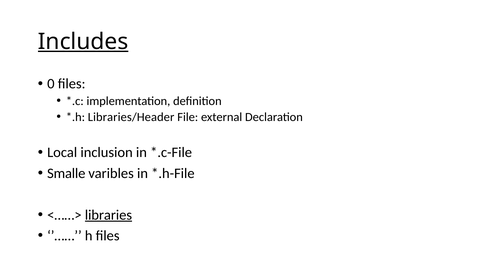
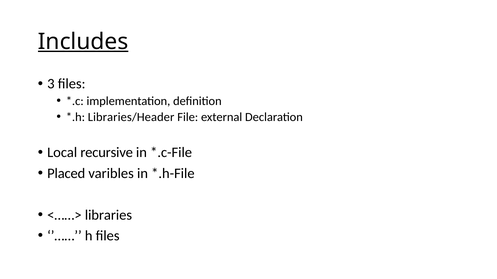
0: 0 -> 3 (51, 84)
inclusion: inclusion -> recursive (107, 153)
Smalle: Smalle -> Placed (66, 174)
libraries underline: present -> none (108, 215)
